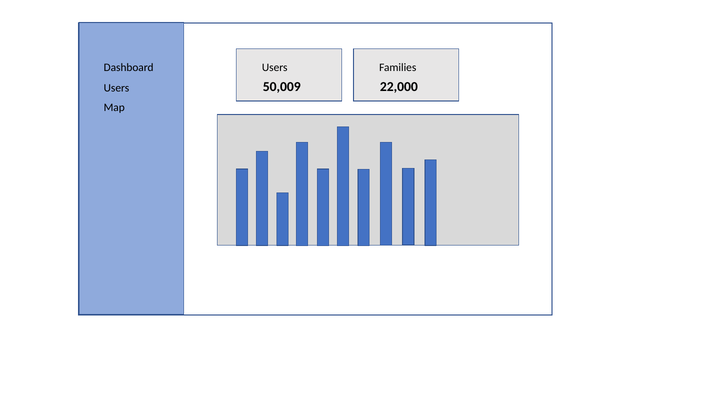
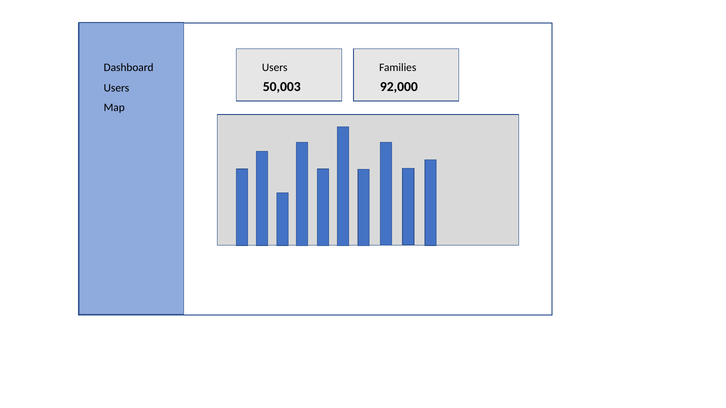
50,009: 50,009 -> 50,003 (282, 87)
22,000: 22,000 -> 92,000 (399, 87)
